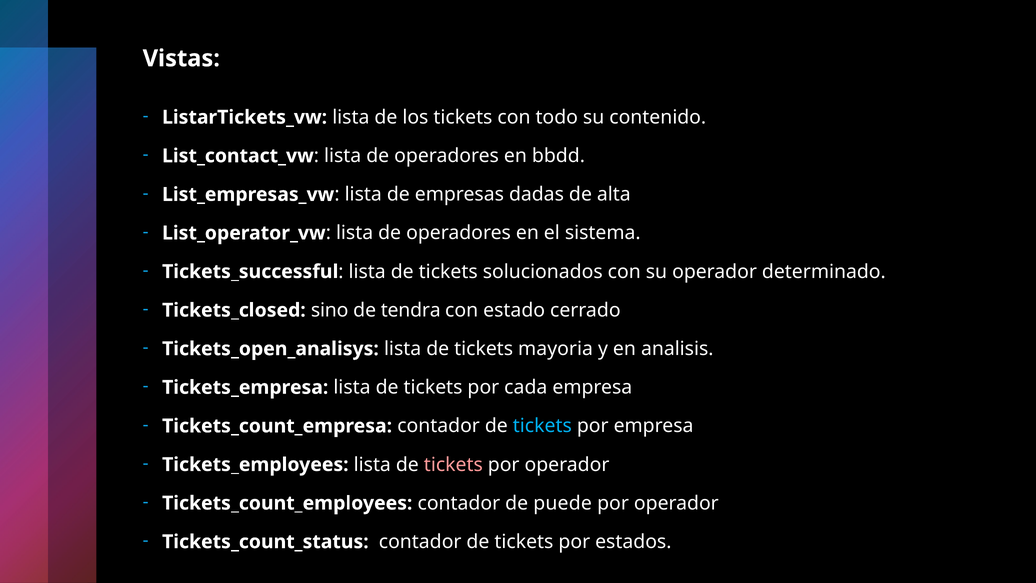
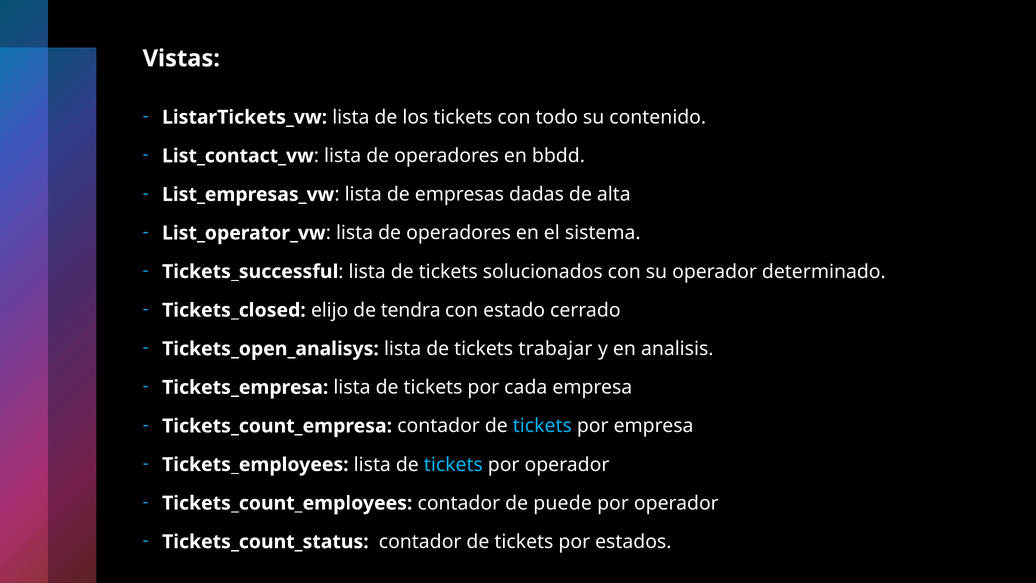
sino: sino -> elijo (330, 310)
mayoria: mayoria -> trabajar (555, 349)
tickets colour: pink -> light blue (453, 464)
